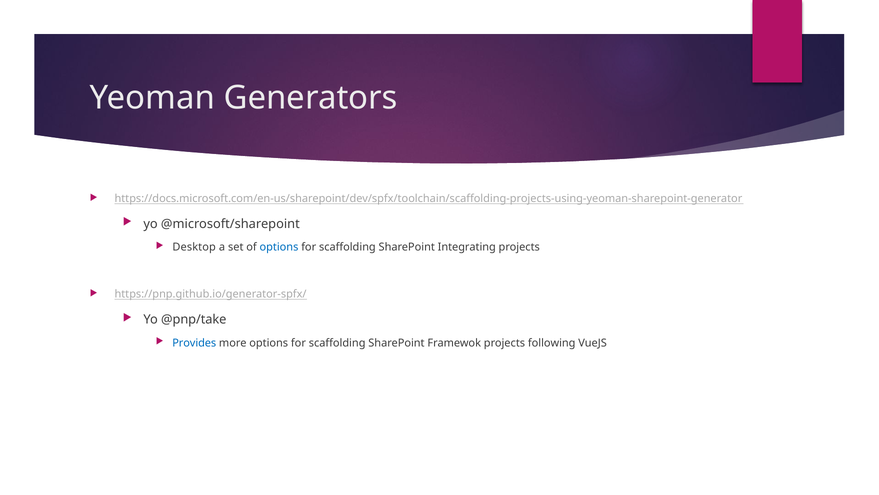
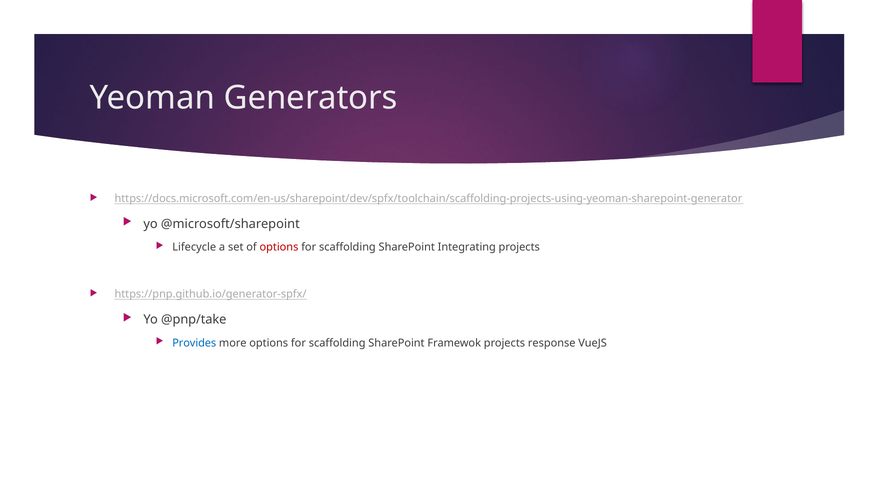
Desktop: Desktop -> Lifecycle (194, 247)
options colour: blue -> red (279, 247)
following: following -> response (552, 343)
